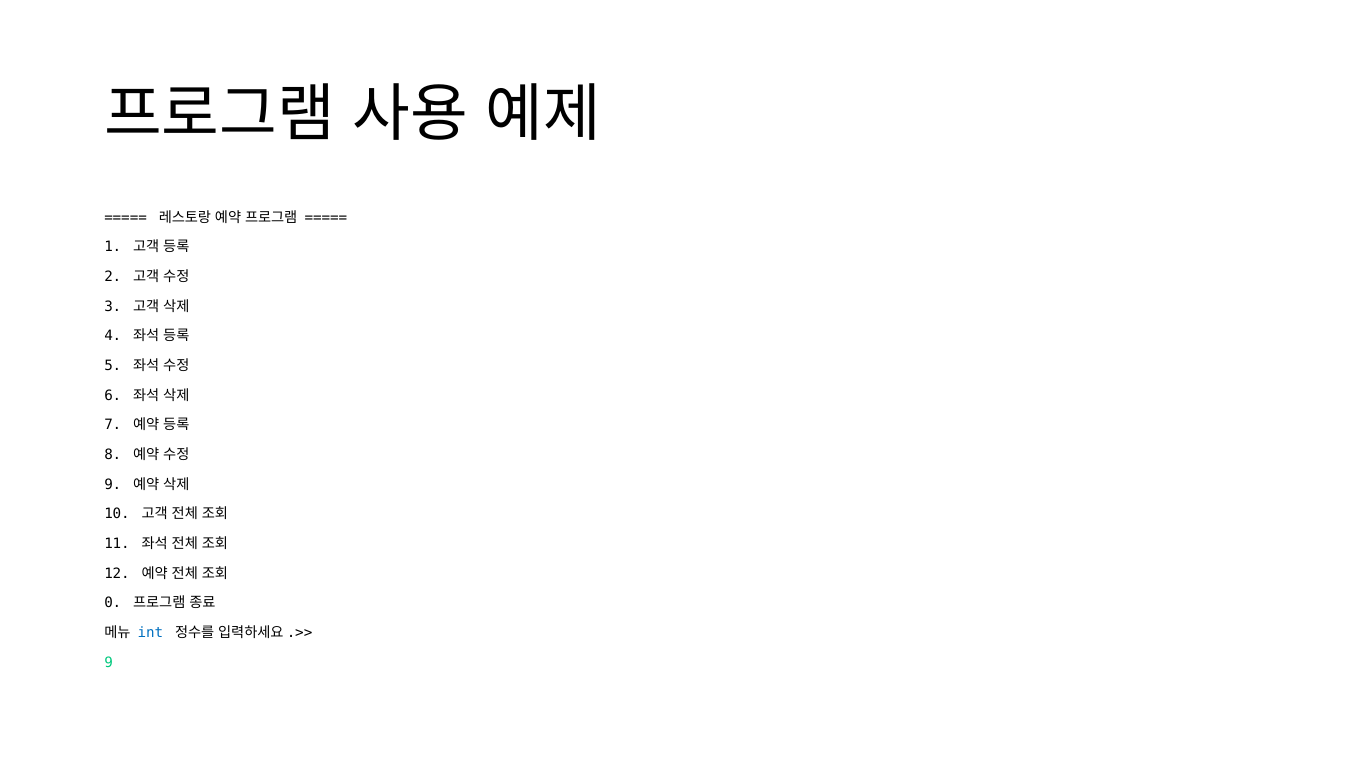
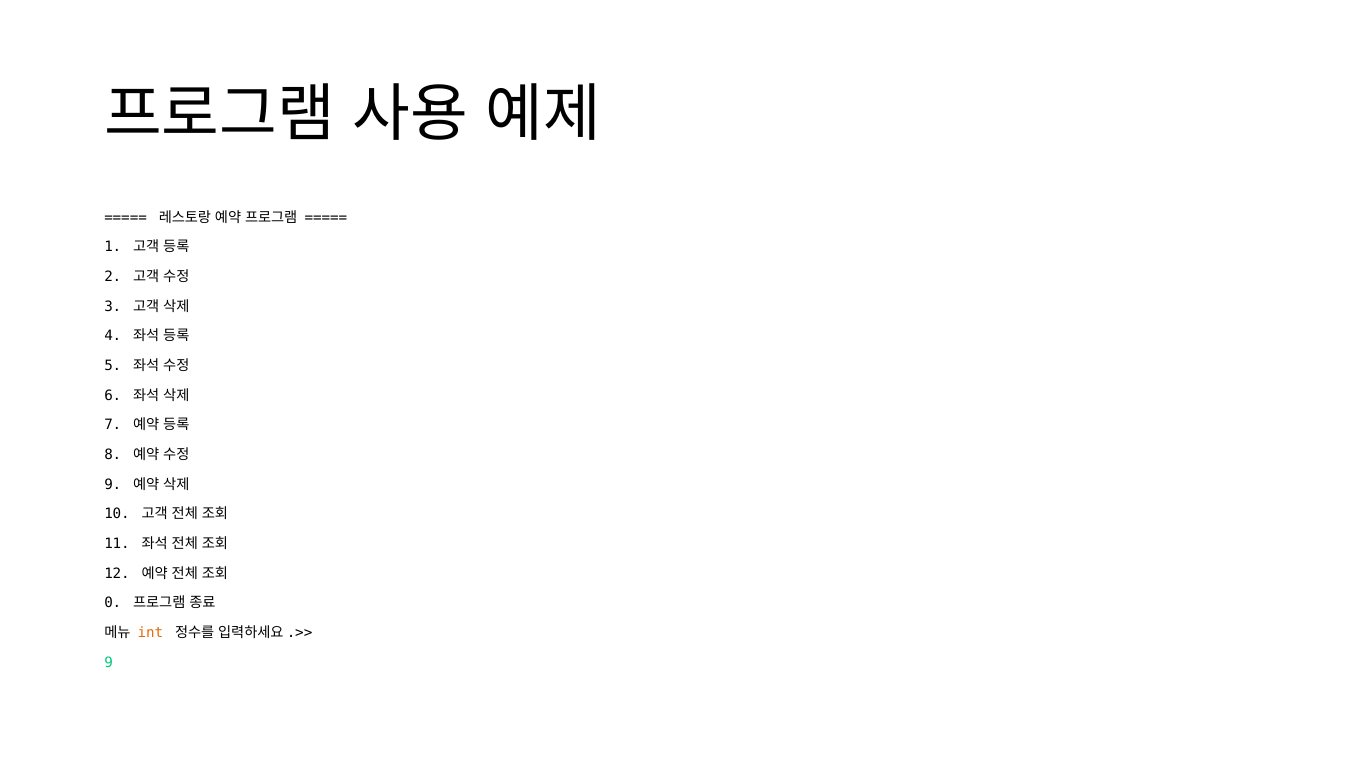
int colour: blue -> orange (150, 633)
